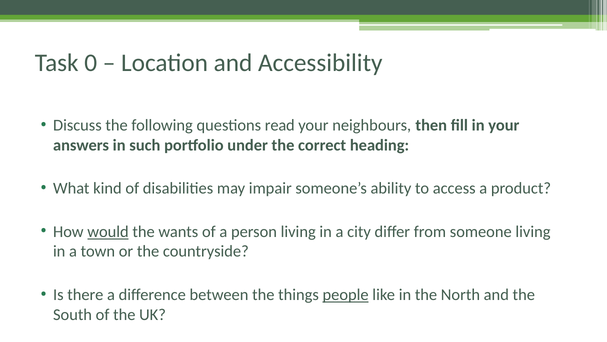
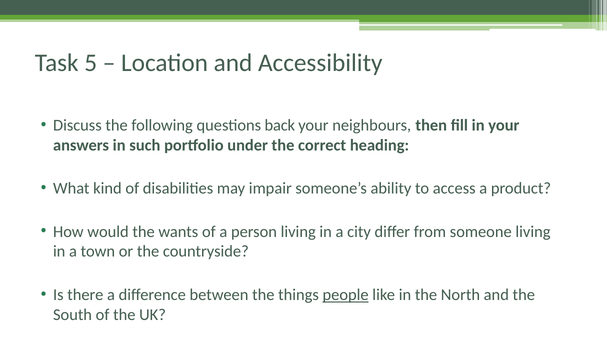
0: 0 -> 5 (91, 63)
read: read -> back (280, 125)
would underline: present -> none (108, 231)
